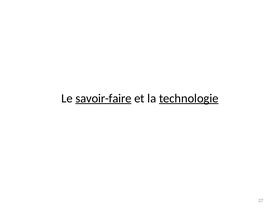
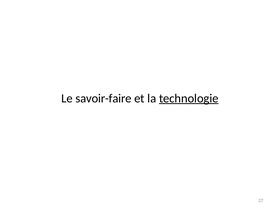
savoir-faire underline: present -> none (103, 98)
